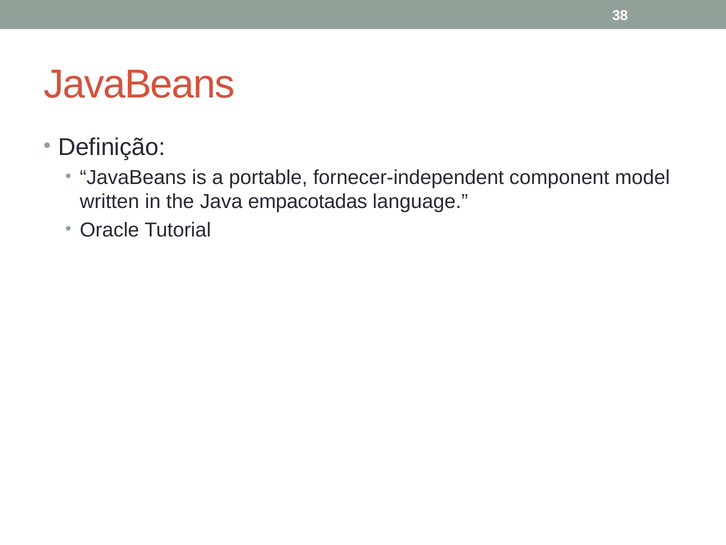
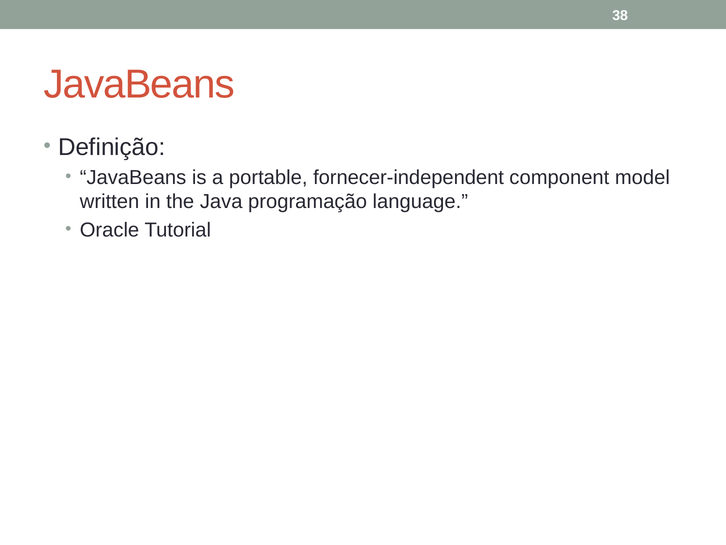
empacotadas: empacotadas -> programação (308, 201)
